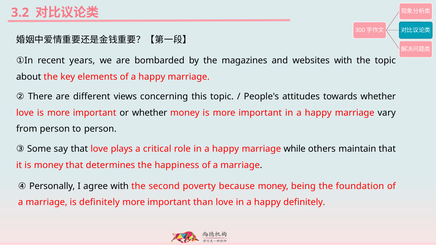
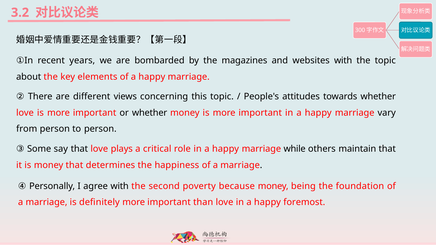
happy definitely: definitely -> foremost (304, 202)
